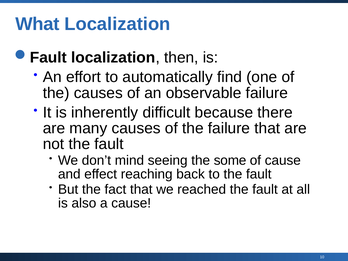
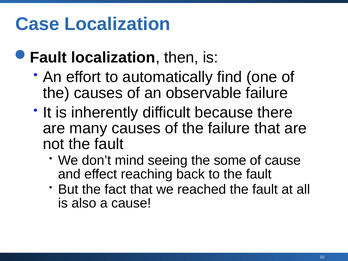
What: What -> Case (37, 24)
